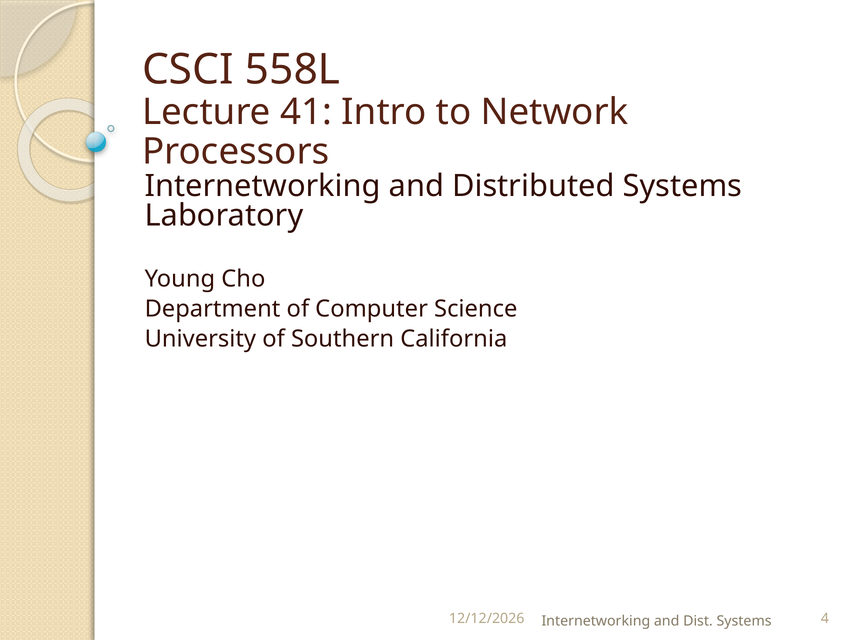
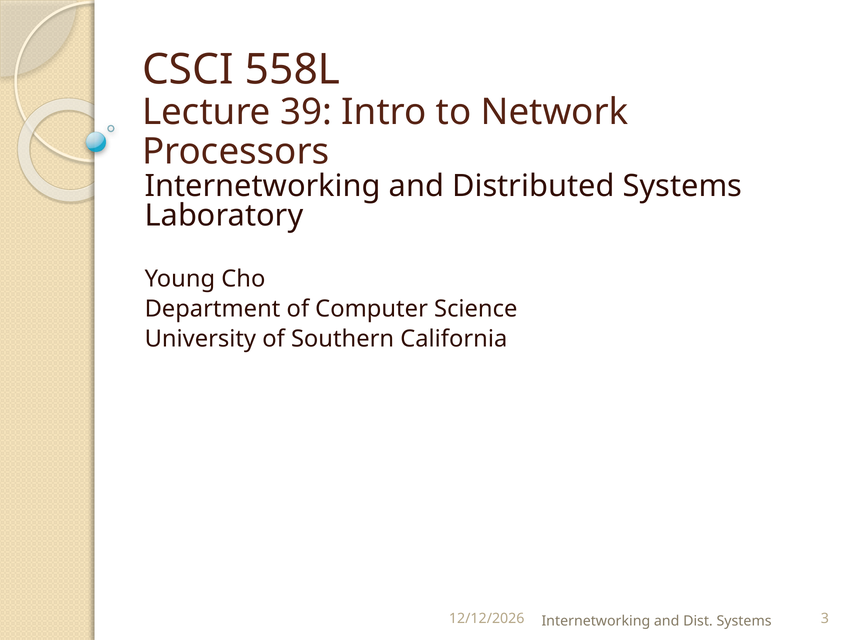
41: 41 -> 39 (306, 112)
4: 4 -> 3 (825, 619)
